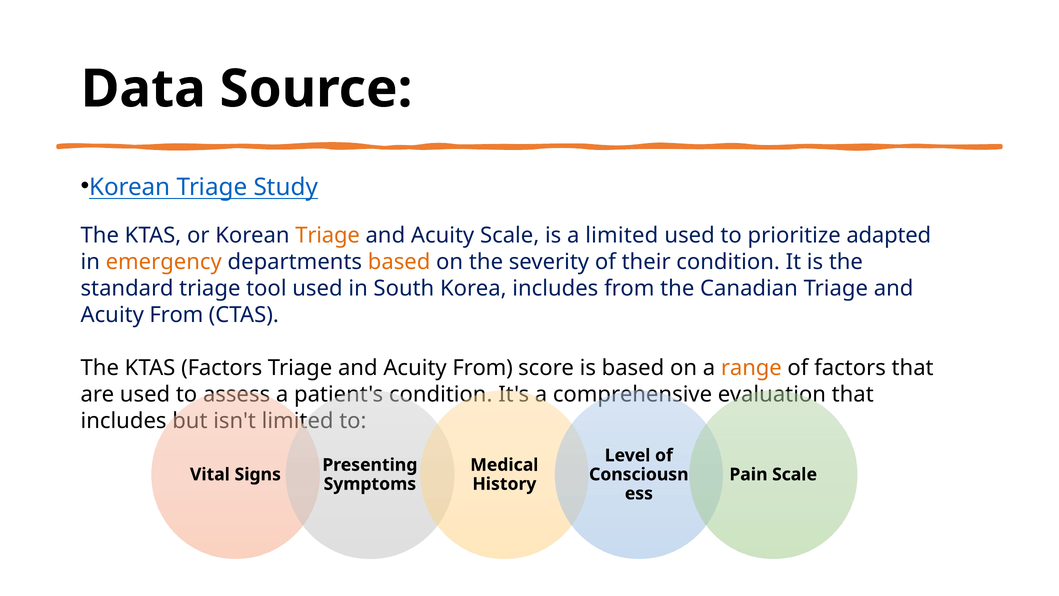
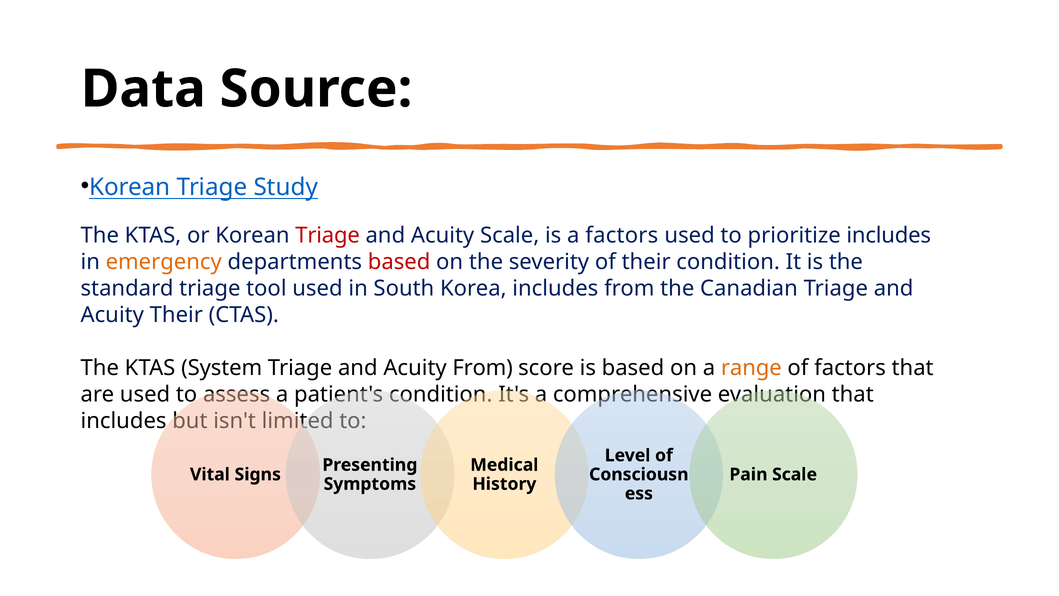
Triage colour: orange -> red (328, 235)
a limited: limited -> factors (622, 235)
prioritize adapted: adapted -> includes (889, 235)
based colour: orange -> red (399, 262)
From: From -> Their (176, 315)
KTAS Factors: Factors -> System (222, 368)
